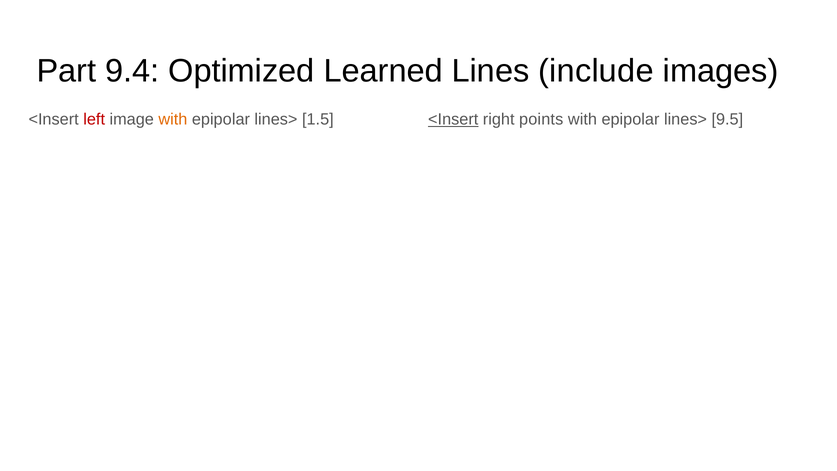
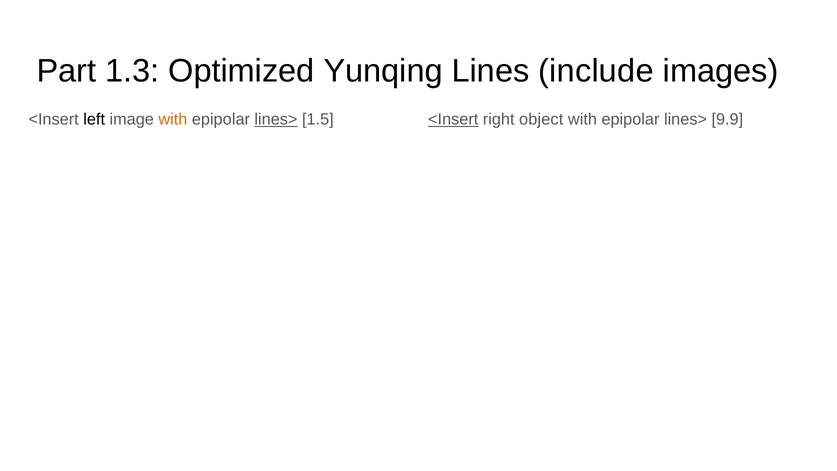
9.4: 9.4 -> 1.3 (132, 71)
Learned: Learned -> Yunqing (383, 71)
left colour: red -> black (94, 119)
lines> underline: none -> present (276, 119)
points: points -> object (541, 119)
9.5: 9.5 -> 9.9 (727, 119)
